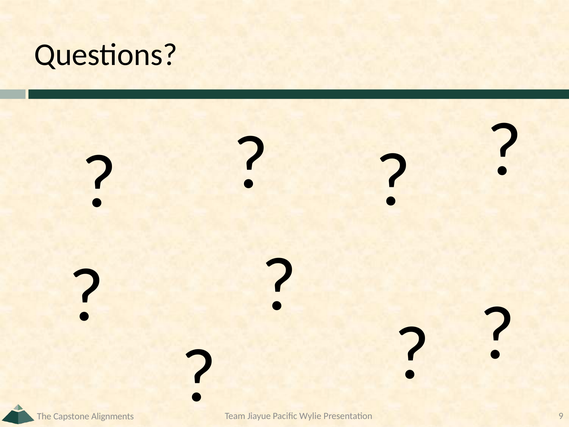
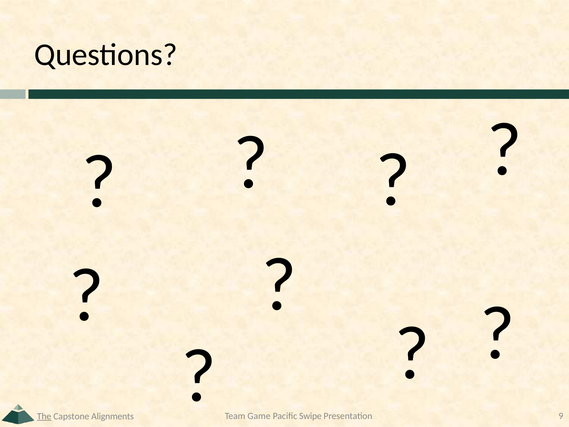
Jiayue: Jiayue -> Game (259, 416)
Wylie: Wylie -> Swipe (310, 416)
The underline: none -> present (44, 416)
